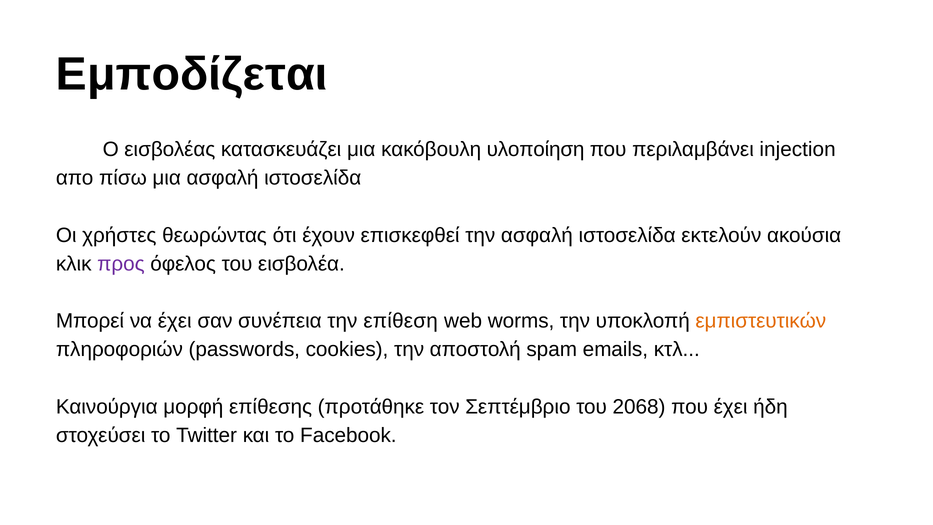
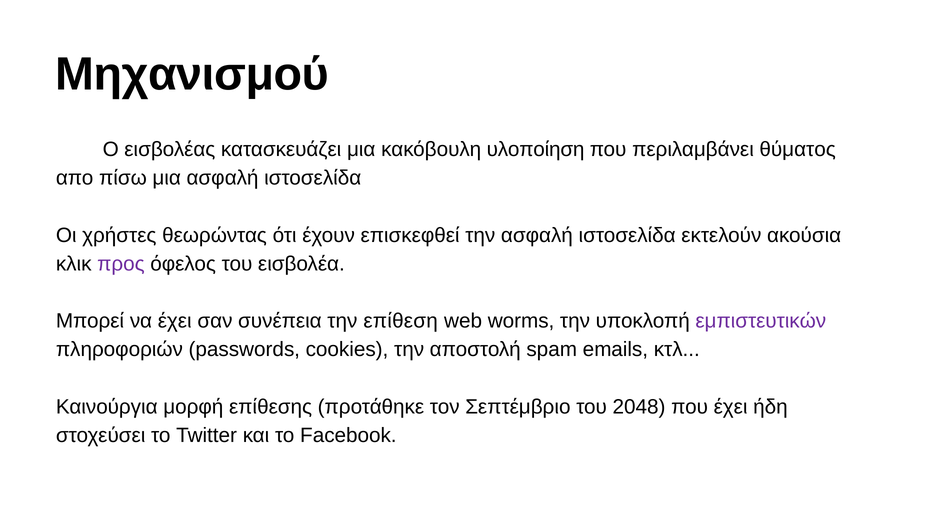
Εμποδίζεται: Εμποδίζεται -> Μηχανισμού (192, 74)
injection: injection -> θύματος (798, 149)
εμπιστευτικών colour: orange -> purple (761, 321)
2068: 2068 -> 2048 (639, 407)
